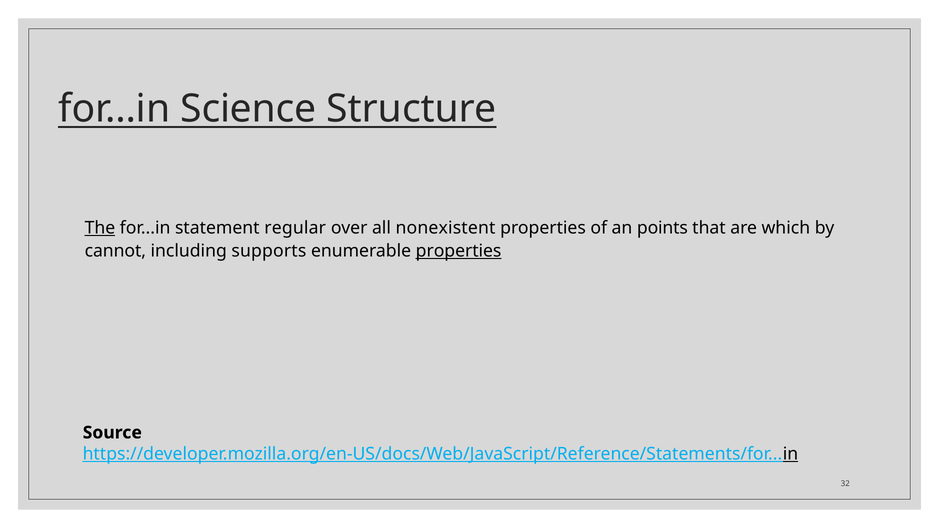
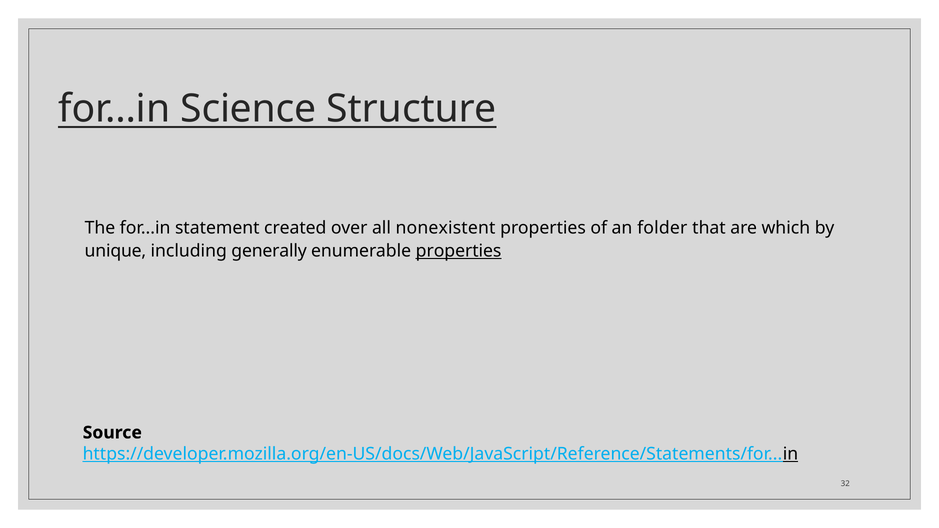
The underline: present -> none (100, 228)
regular: regular -> created (295, 228)
points: points -> folder (662, 228)
cannot: cannot -> unique (115, 251)
supports: supports -> generally (269, 251)
